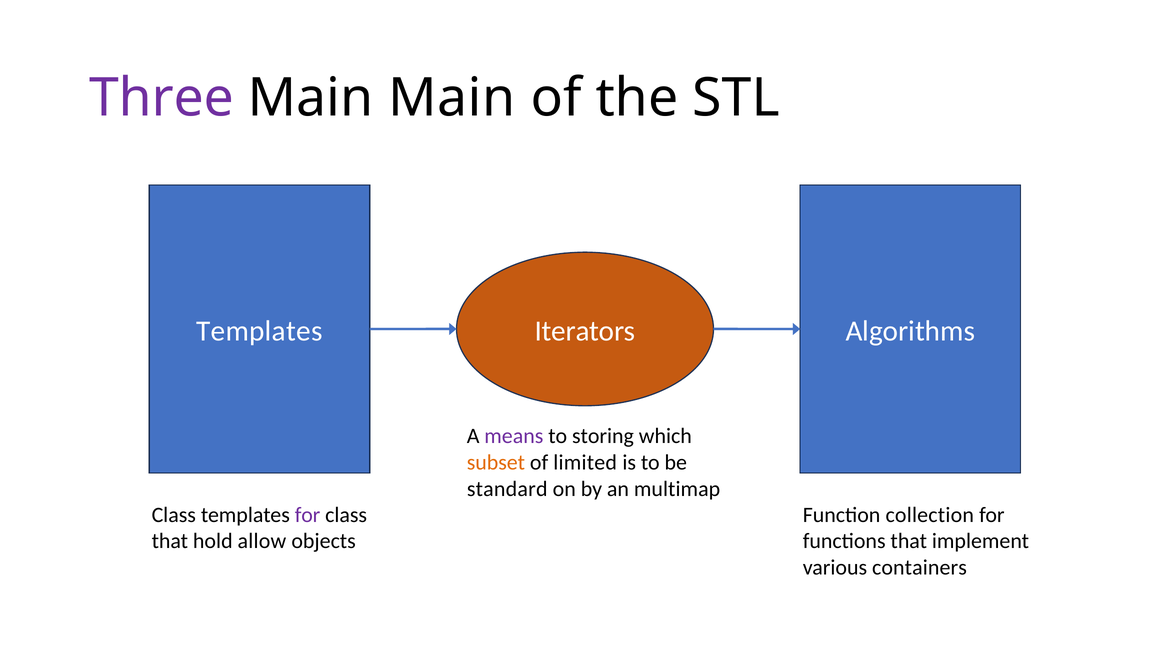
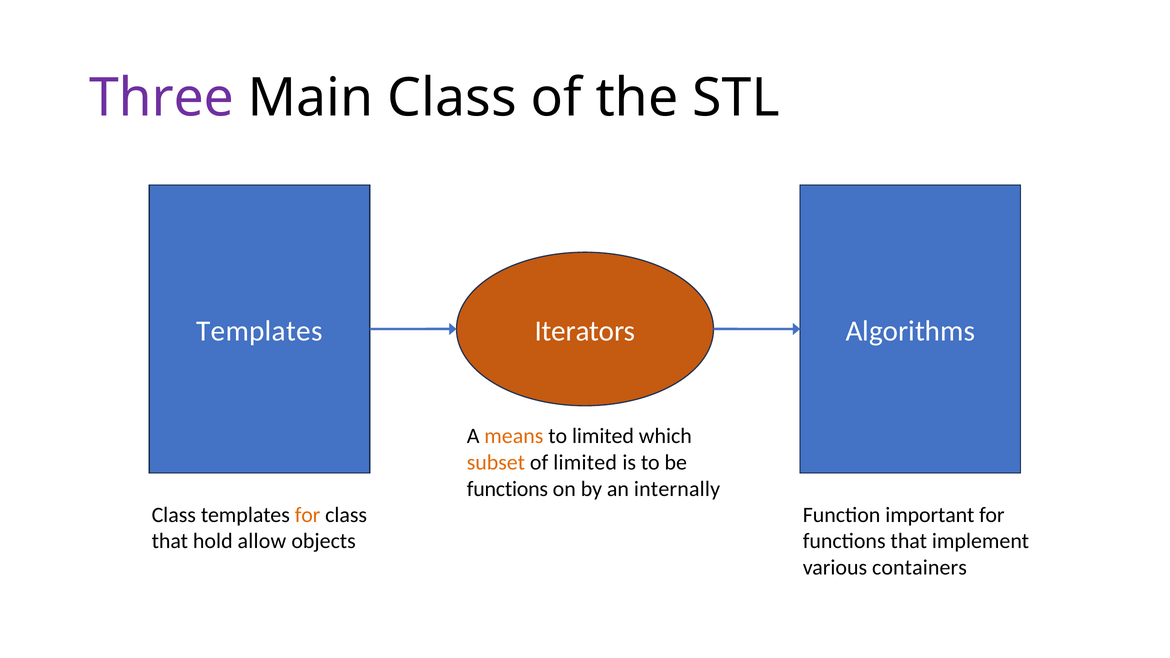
Main Main: Main -> Class (452, 98)
means colour: purple -> orange (514, 436)
to storing: storing -> limited (603, 436)
standard: standard -> functions (507, 489)
multimap: multimap -> internally (677, 489)
for colour: purple -> orange (308, 515)
collection: collection -> important (930, 515)
